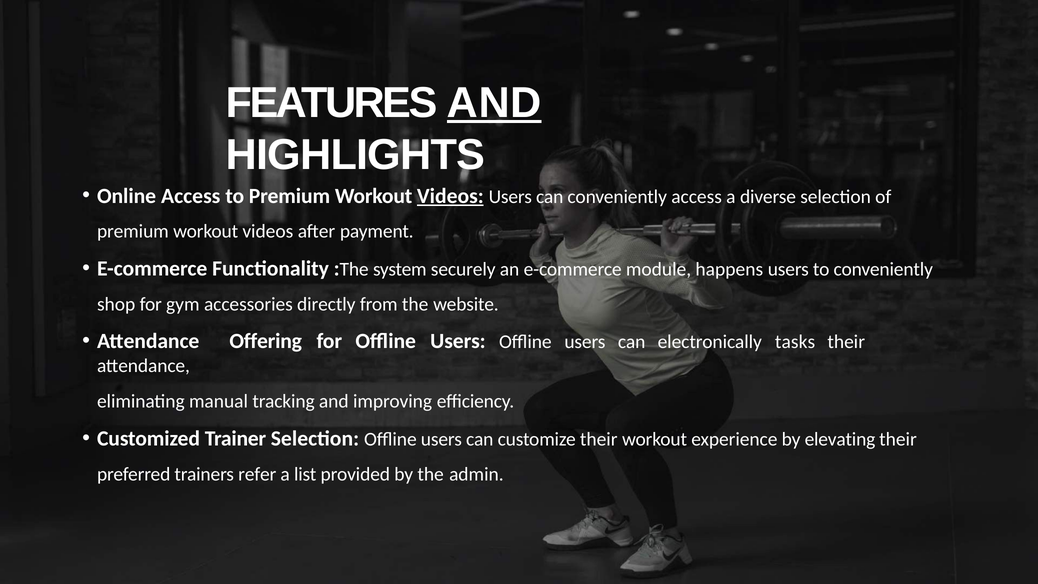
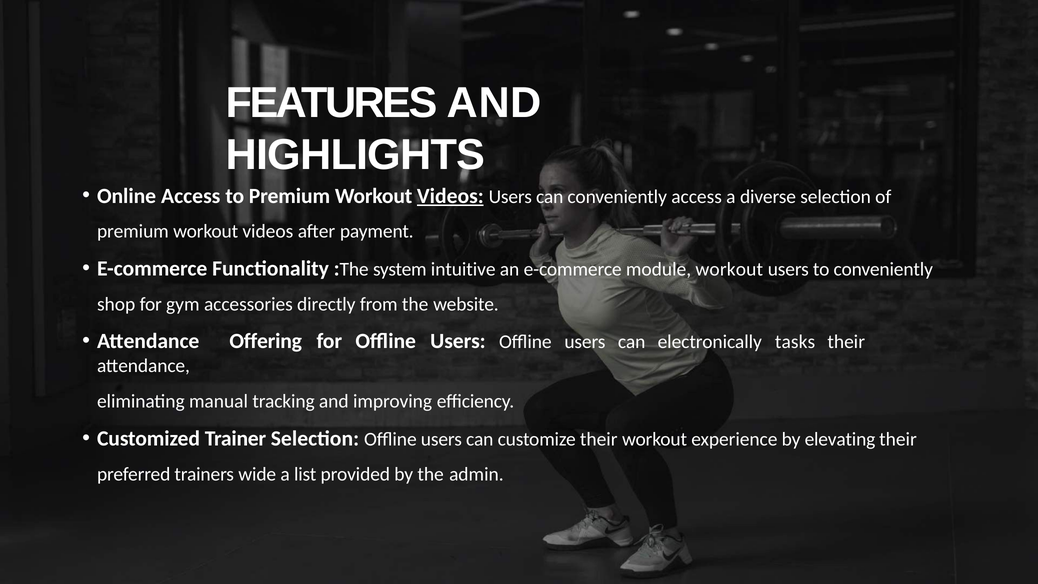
AND underline: present -> none (494, 103)
securely: securely -> intuitive (463, 269)
module happens: happens -> workout (729, 269)
refer: refer -> wide (257, 474)
